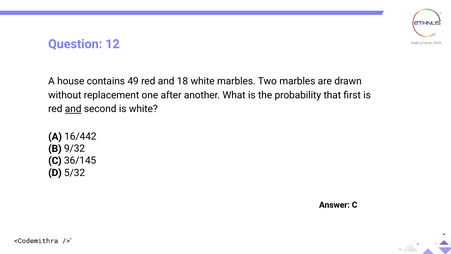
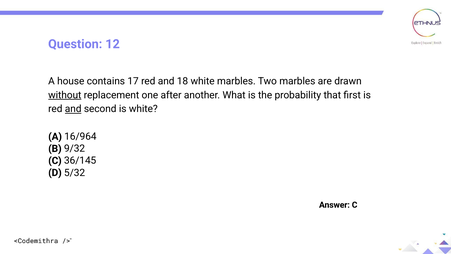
49: 49 -> 17 (133, 81)
without underline: none -> present (65, 95)
16/442: 16/442 -> 16/964 (80, 136)
